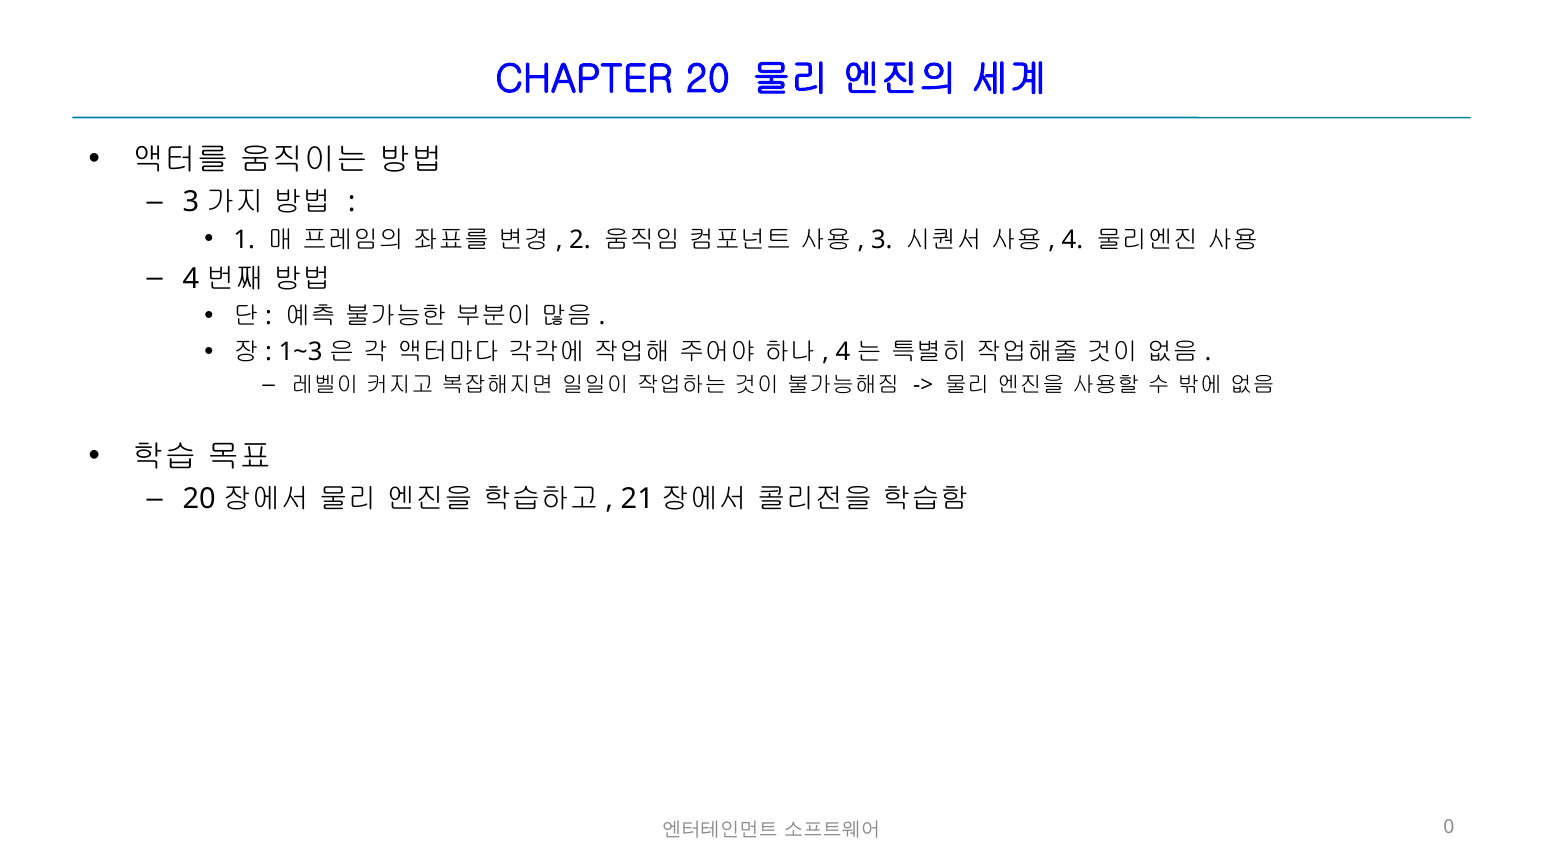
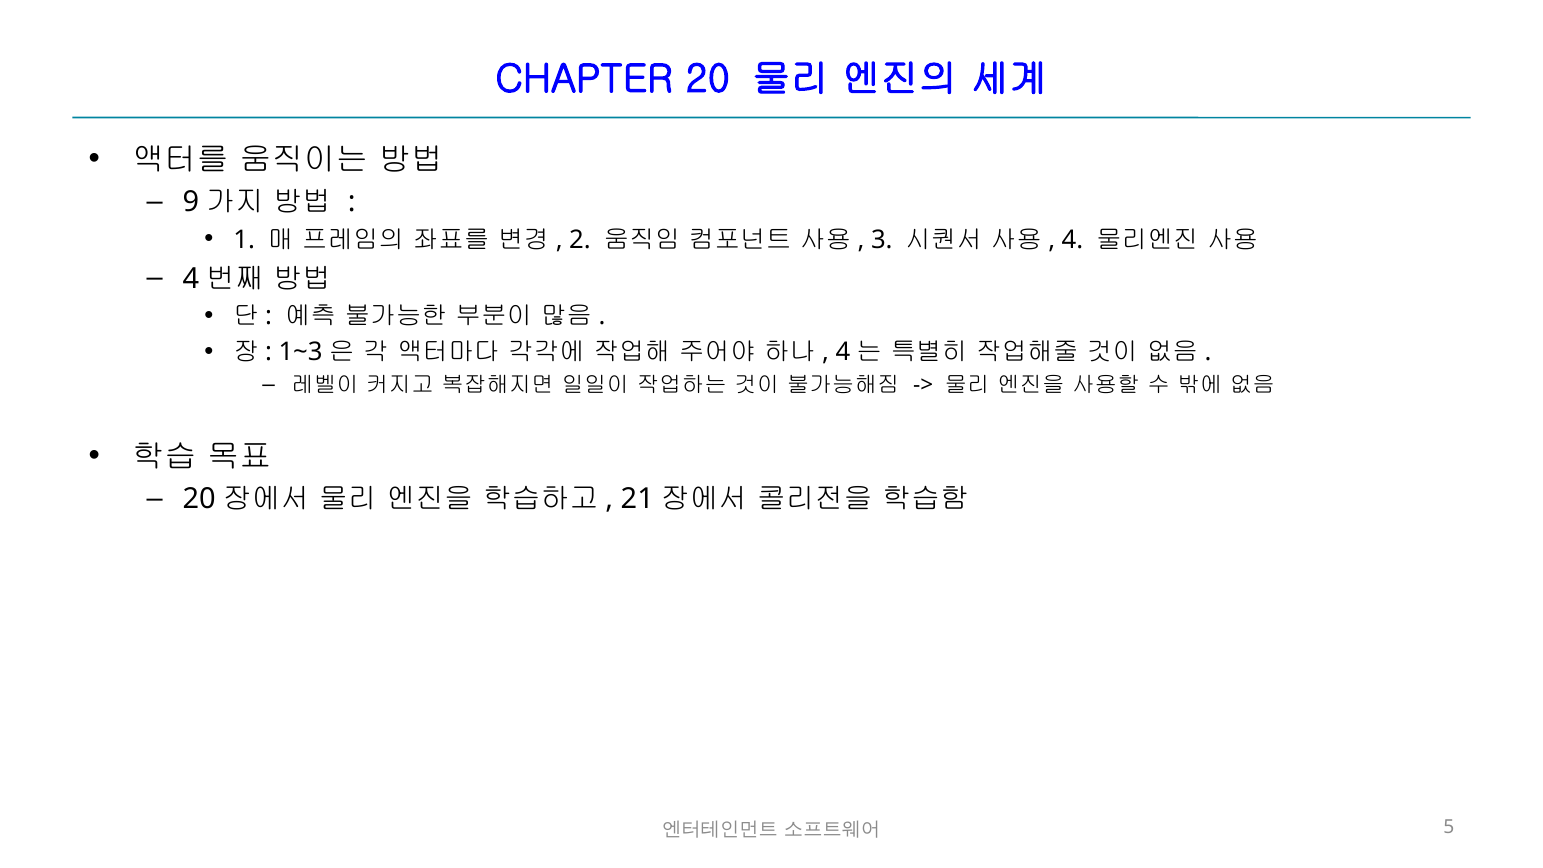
3: 3 -> 9 (191, 202)
0: 0 -> 5 (1449, 827)
